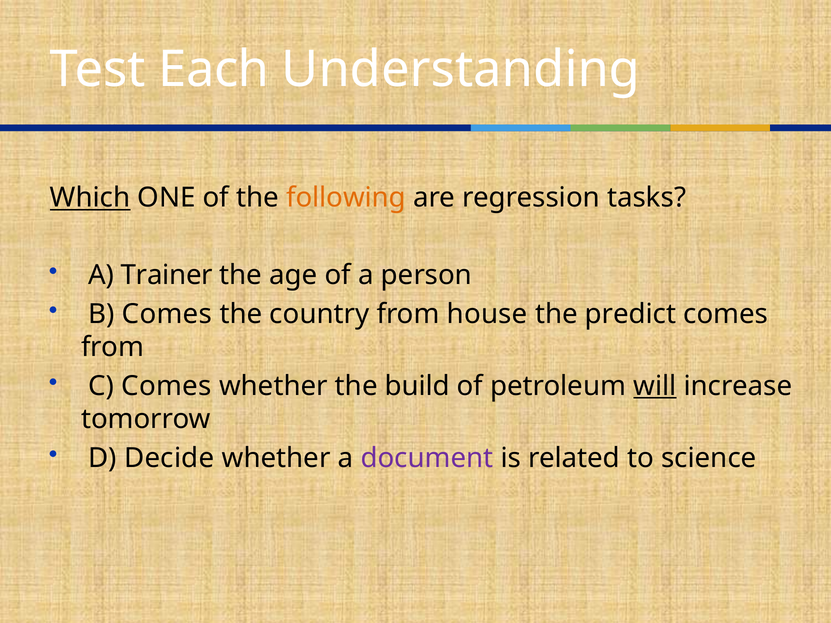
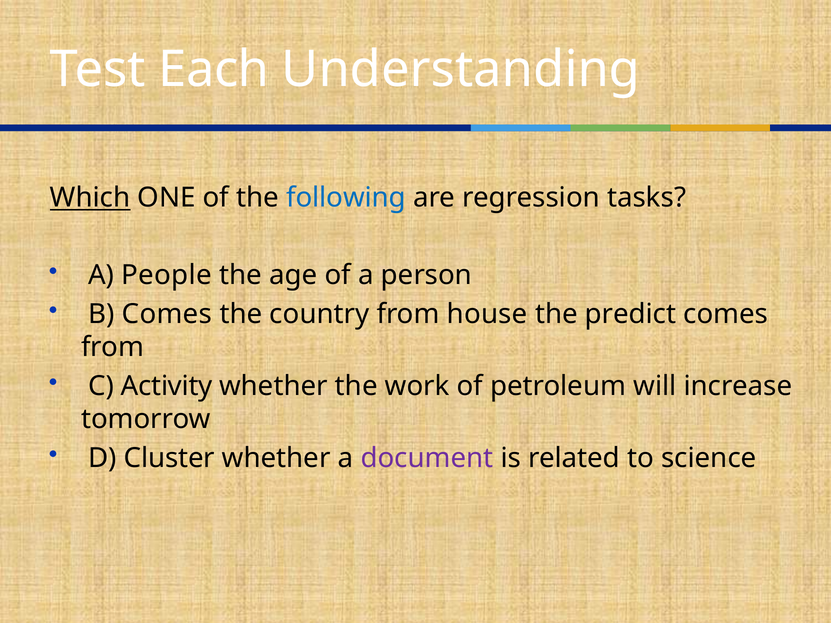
following colour: orange -> blue (346, 198)
Trainer: Trainer -> People (167, 275)
C Comes: Comes -> Activity (167, 386)
build: build -> work (417, 386)
will underline: present -> none (655, 386)
Decide: Decide -> Cluster (169, 458)
